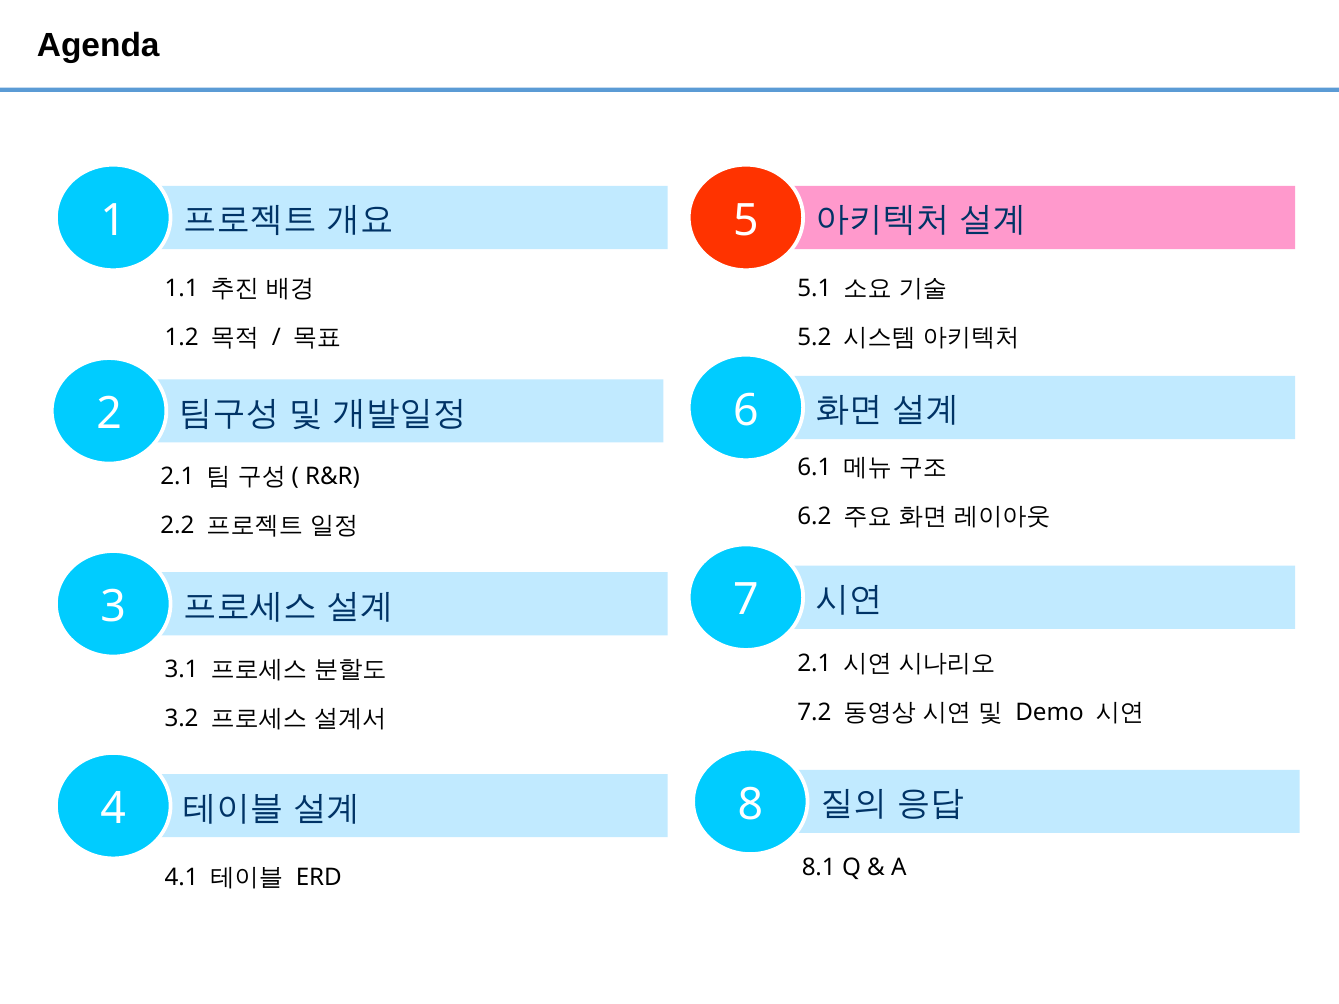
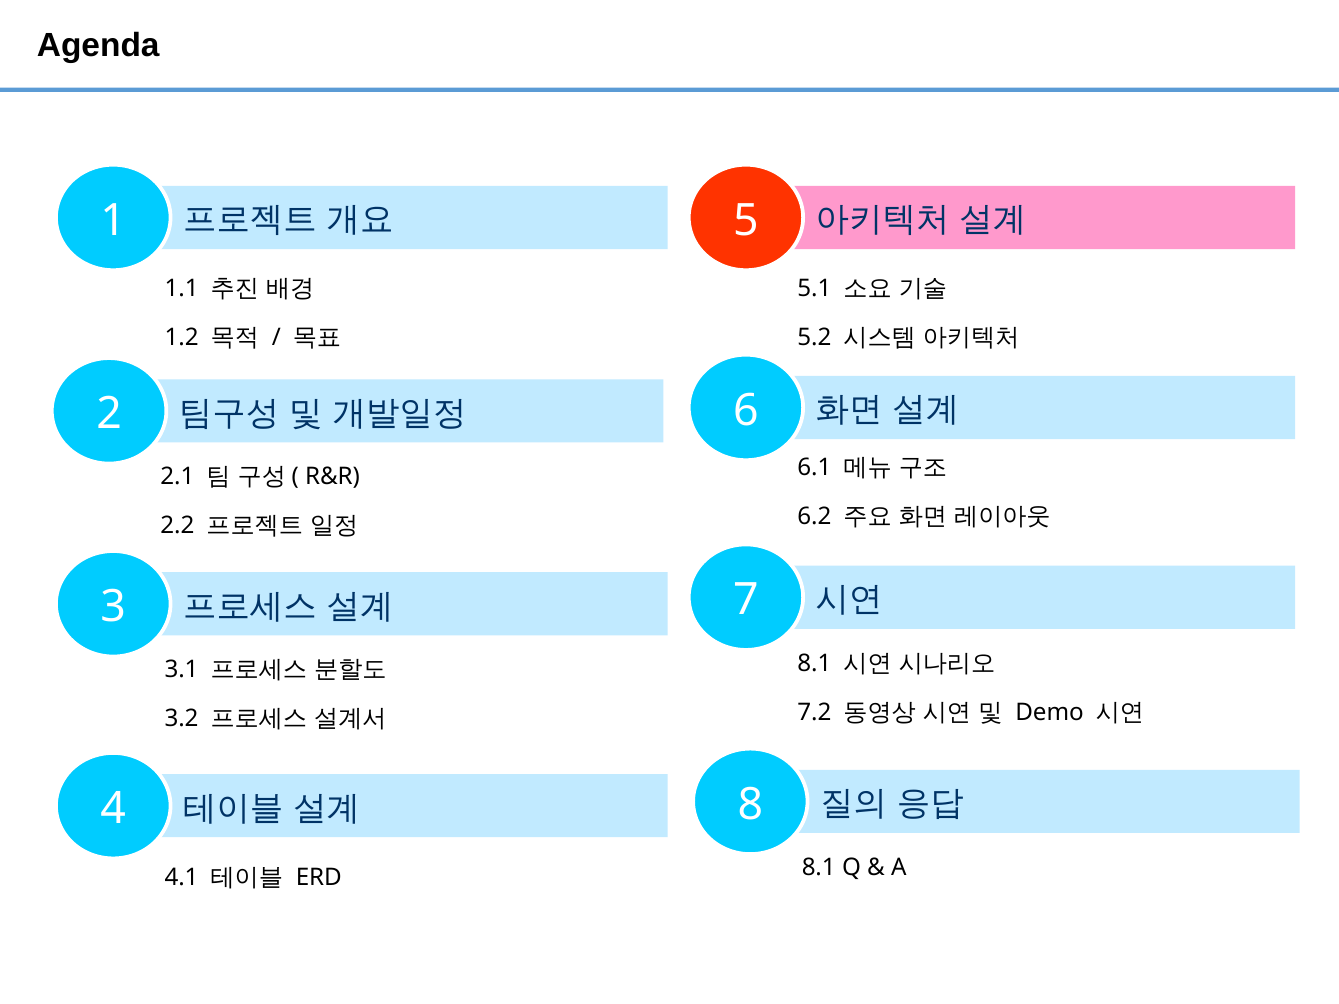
2.1: 2.1 -> 8.1 (814, 664)
